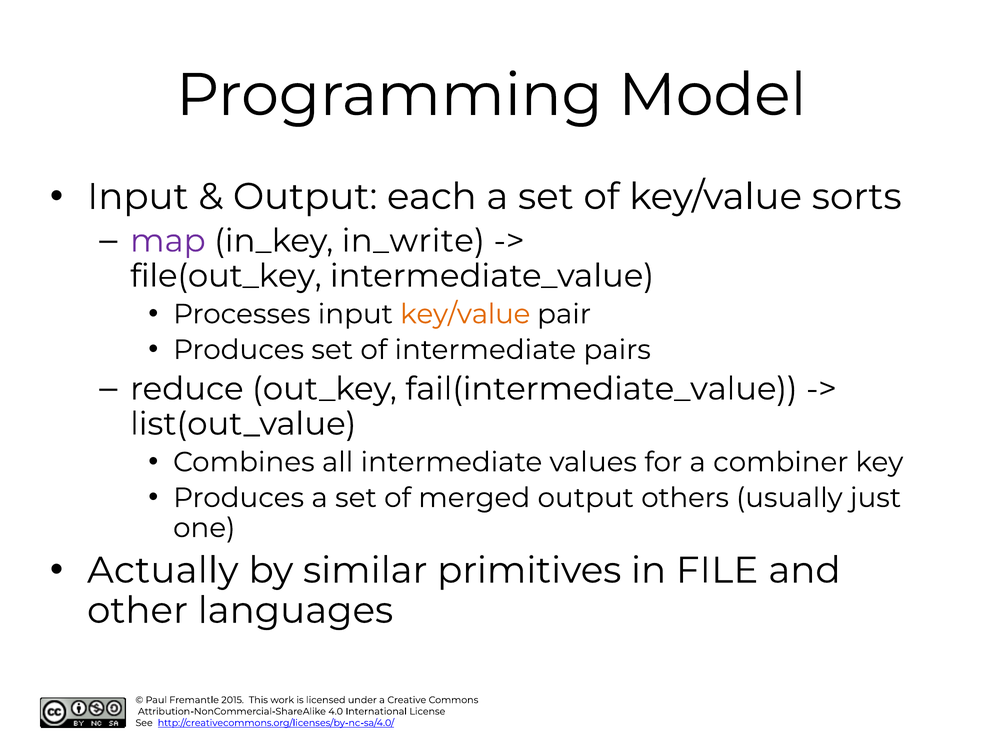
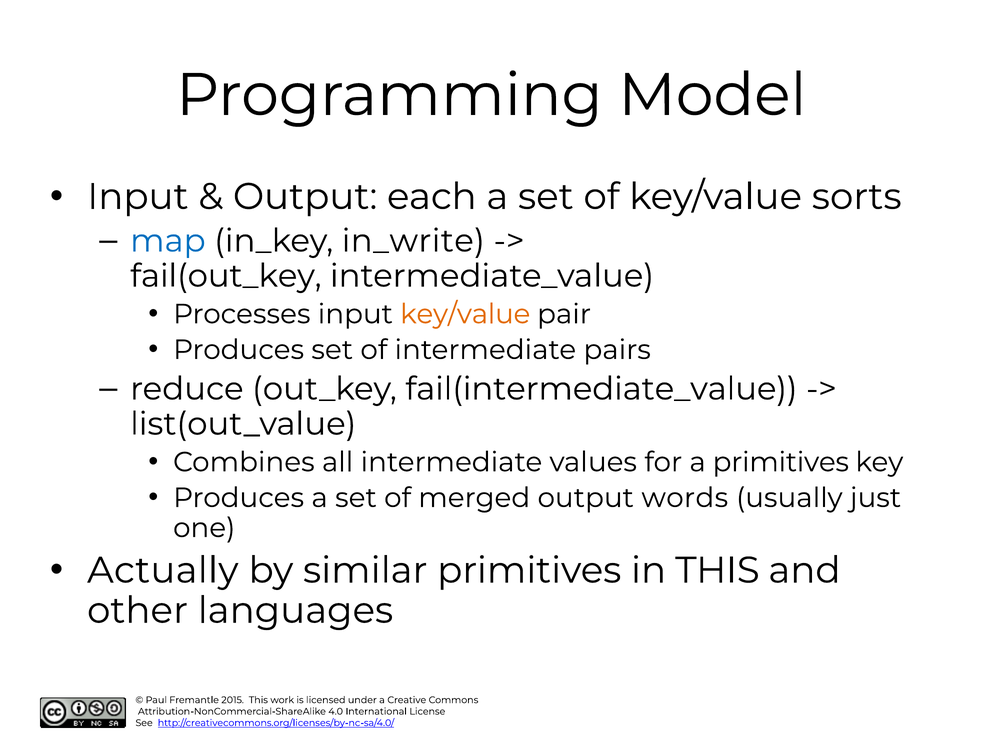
map colour: purple -> blue (168, 241)
file(out_key: file(out_key -> fail(out_key (226, 276)
a combiner: combiner -> primitives (781, 462)
others: others -> words (685, 498)
in FILE: FILE -> THIS (717, 571)
